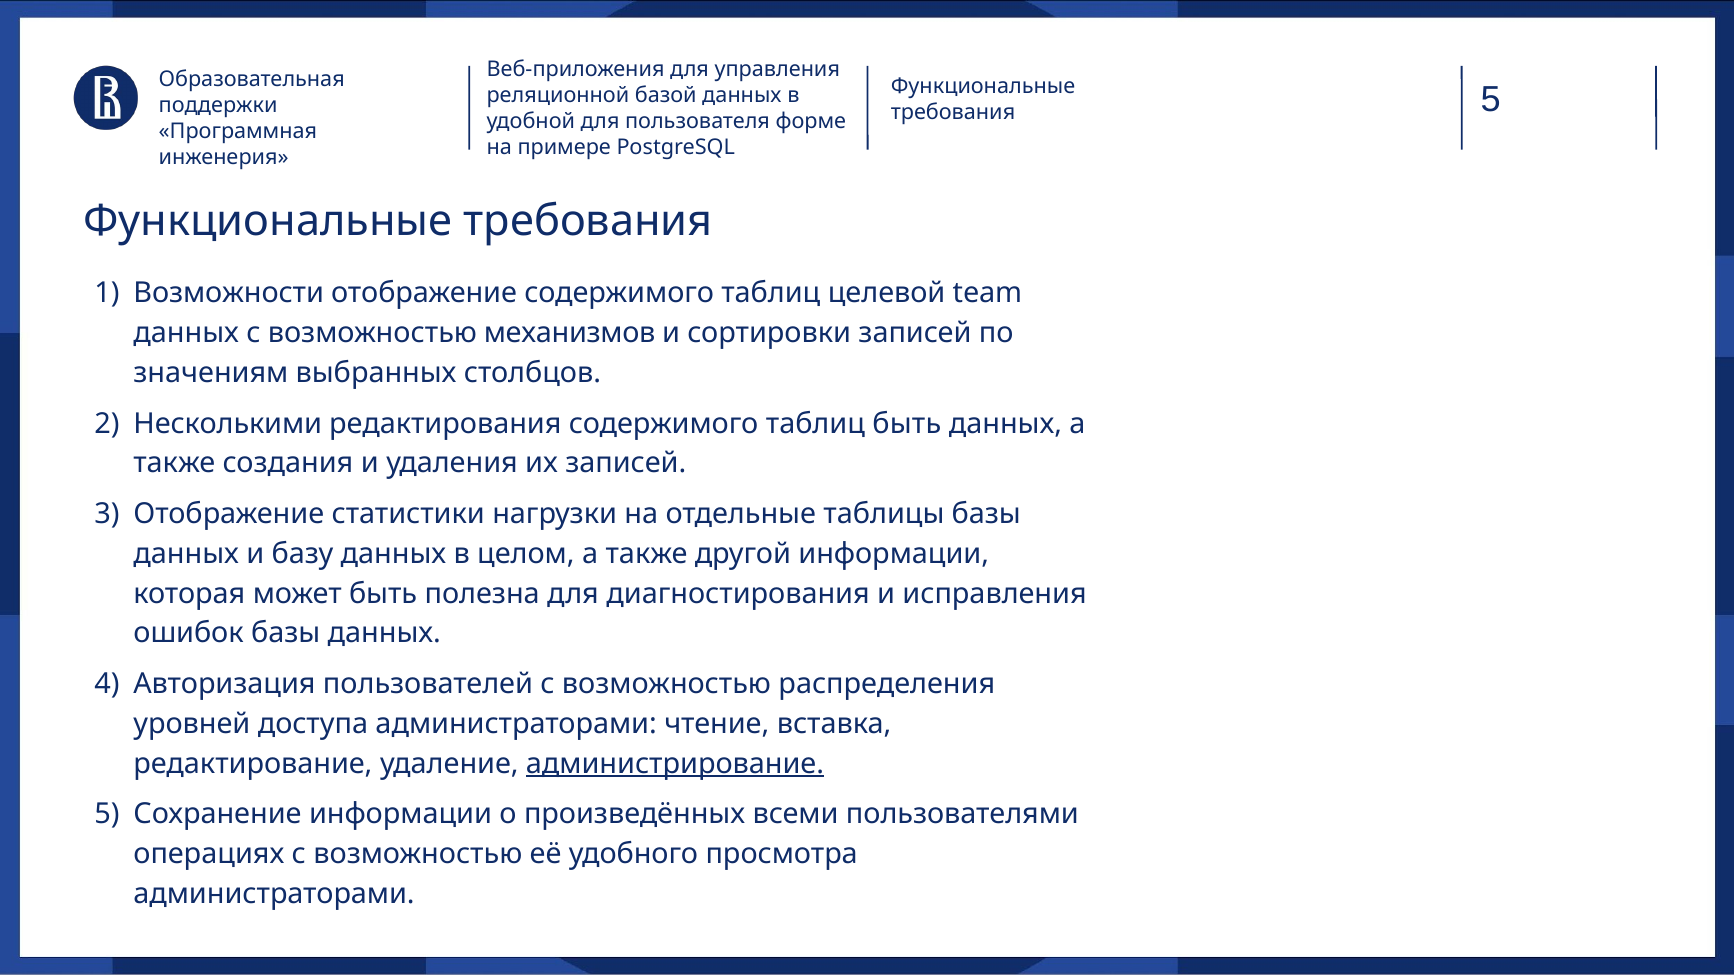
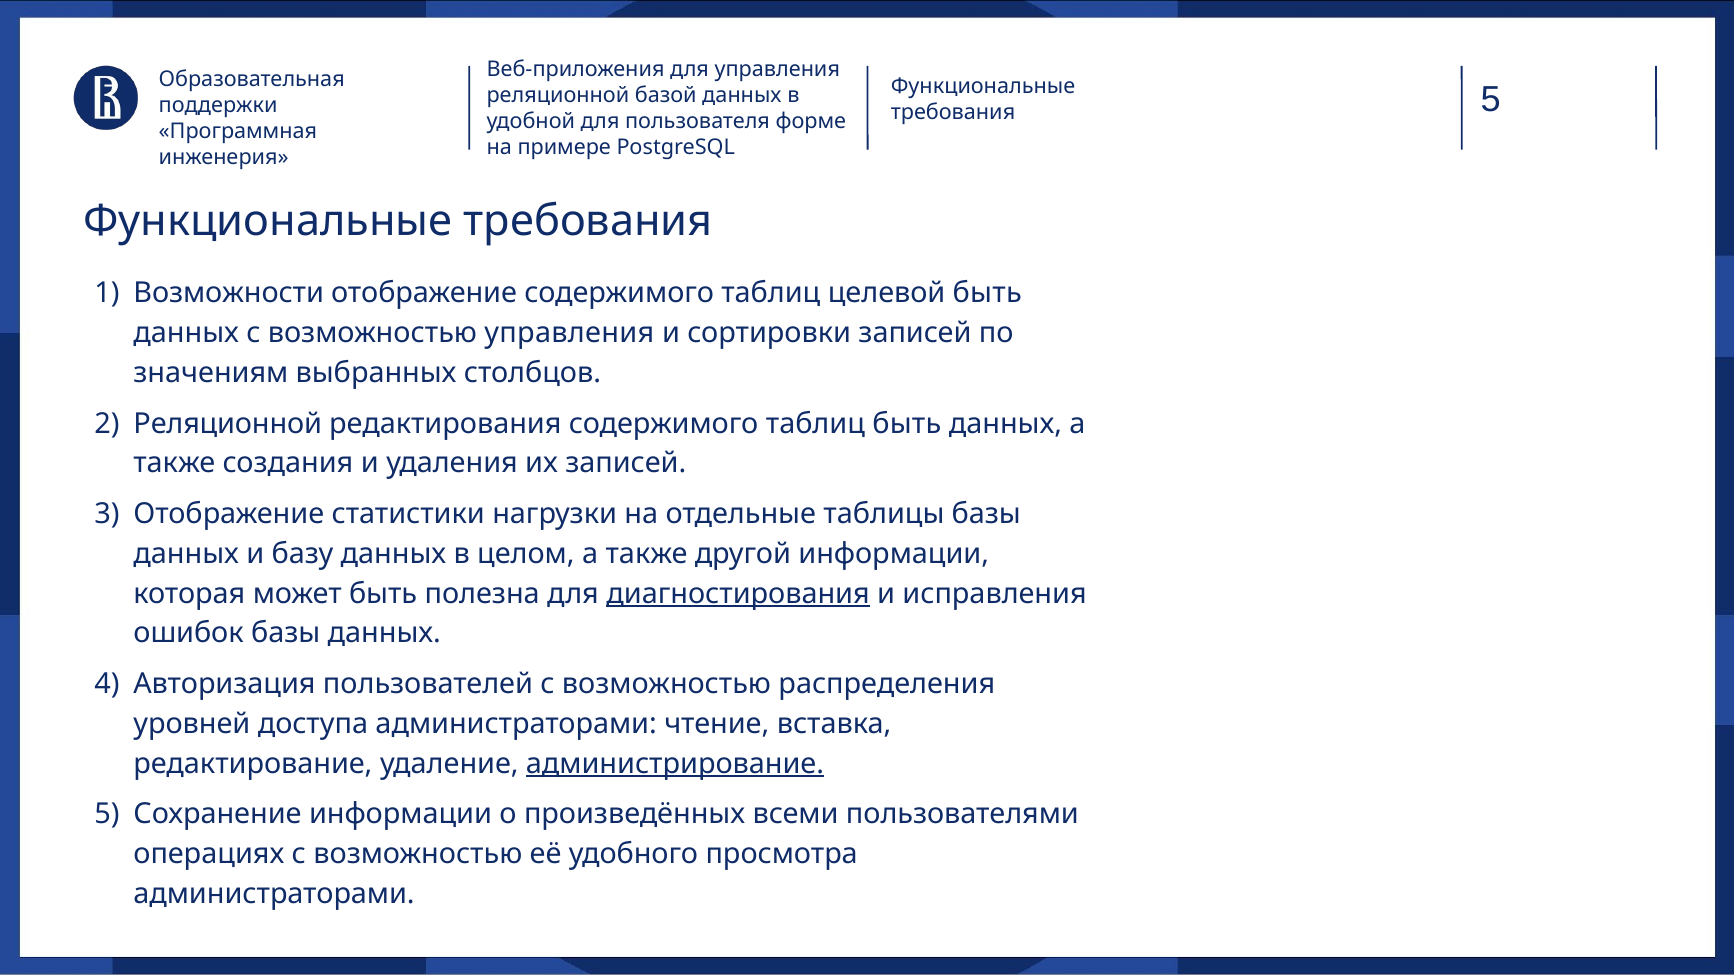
целевой team: team -> быть (987, 293)
возможностью механизмов: механизмов -> управления (569, 333)
Несколькими: Несколькими -> Реляционной (228, 424)
диагностирования underline: none -> present (738, 594)
